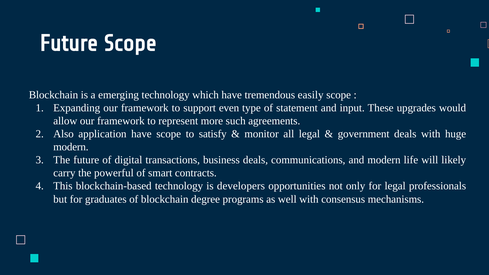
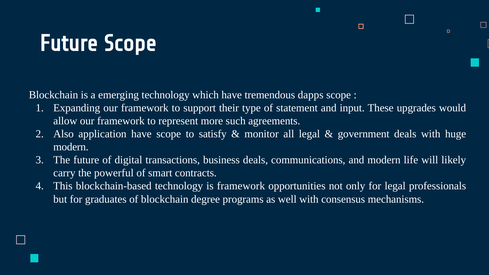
easily: easily -> dapps (311, 95)
even: even -> their (229, 108)
is developers: developers -> framework (241, 186)
